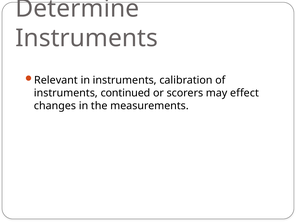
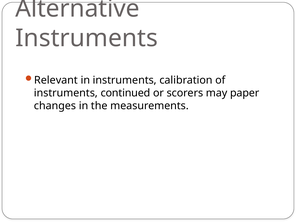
Determine: Determine -> Alternative (77, 9)
effect: effect -> paper (245, 93)
